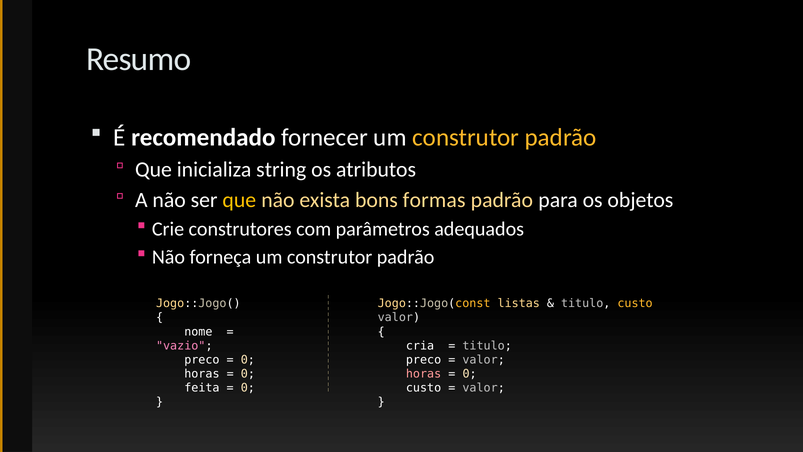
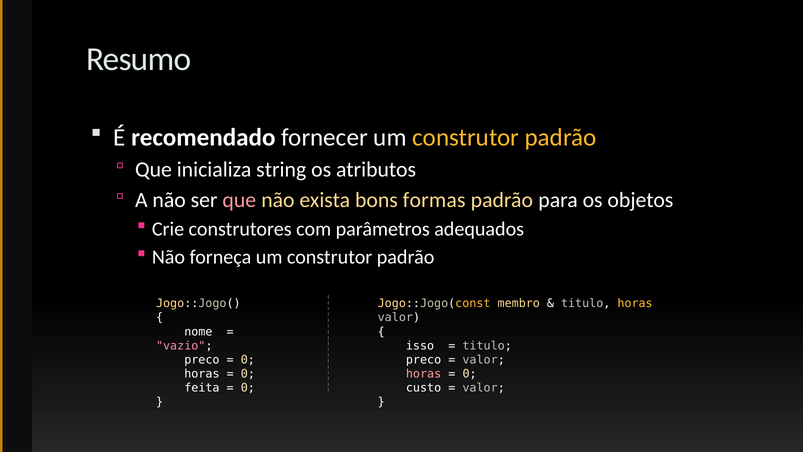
que colour: yellow -> pink (239, 200)
listas: listas -> membro (519, 303)
titulo custo: custo -> horas (635, 303)
cria: cria -> isso (420, 346)
